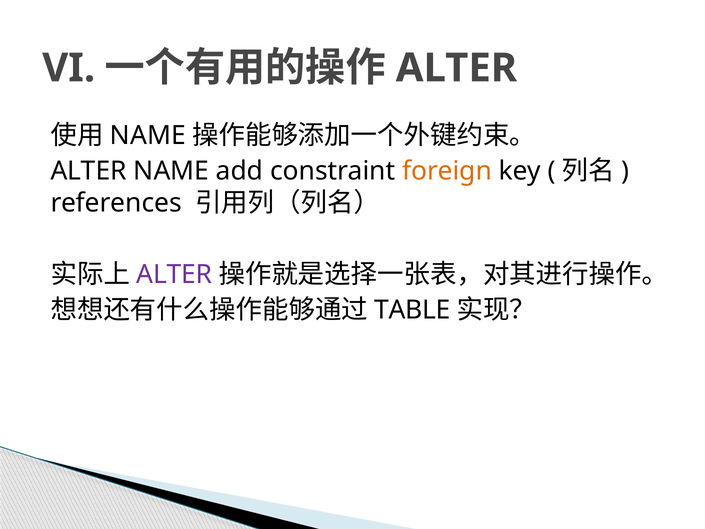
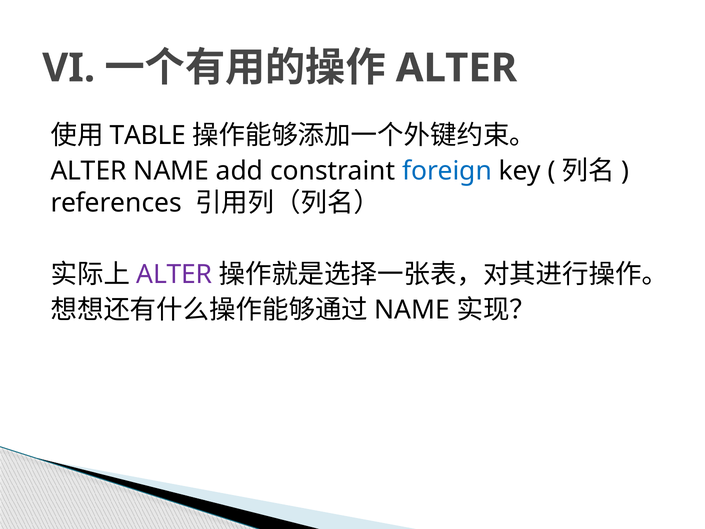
NAME: NAME -> TABLE (148, 135)
foreign colour: orange -> blue (447, 171)
TABLE: TABLE -> NAME (412, 310)
